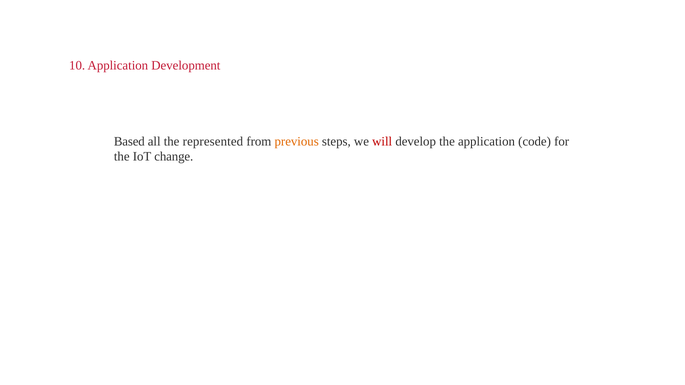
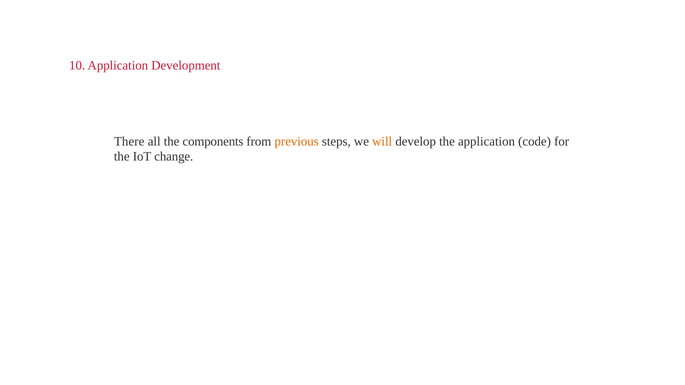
Based: Based -> There (129, 141)
represented: represented -> components (213, 141)
will colour: red -> orange (382, 141)
